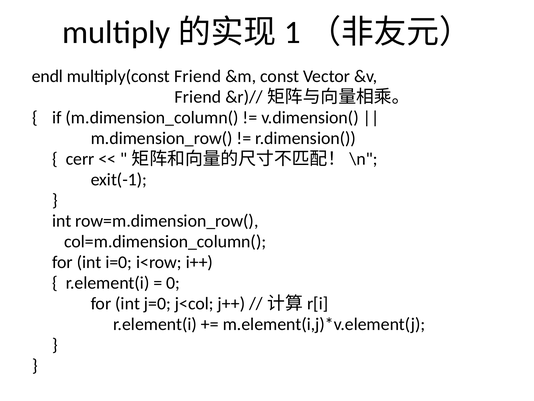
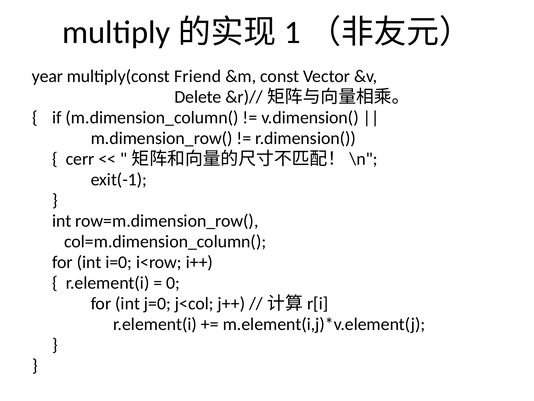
endl: endl -> year (47, 76)
Friend: Friend -> Delete (198, 97)
